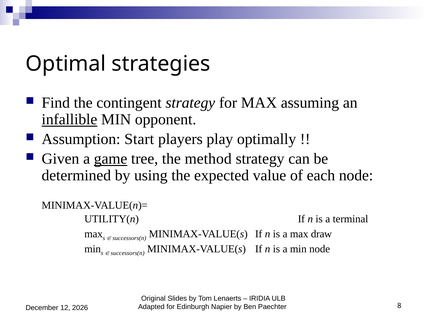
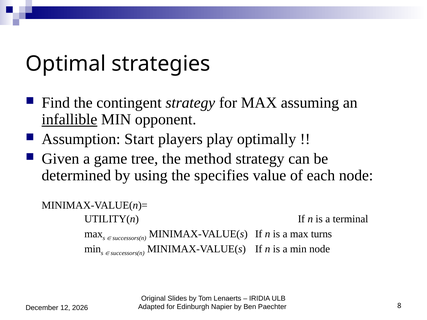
game underline: present -> none (111, 159)
expected: expected -> specifies (222, 176)
draw: draw -> turns (321, 234)
